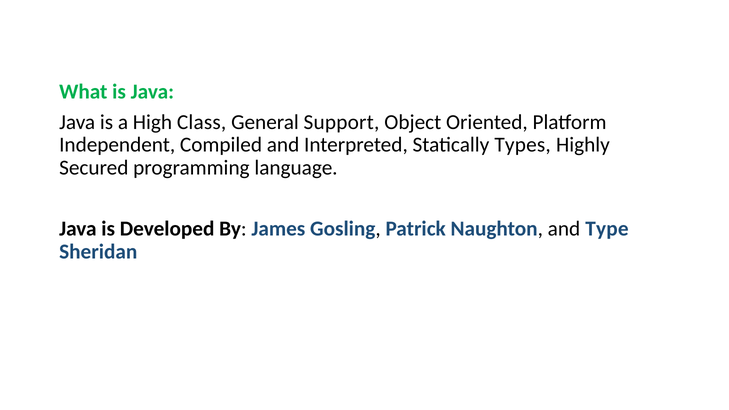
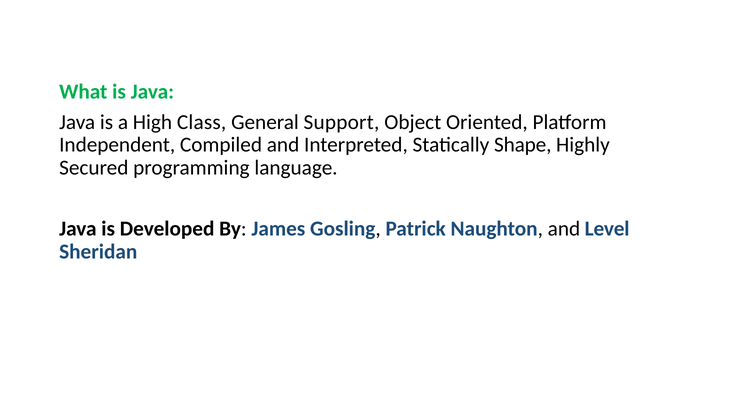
Types: Types -> Shape (523, 145)
Type: Type -> Level (607, 229)
